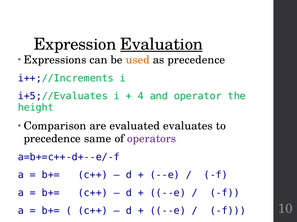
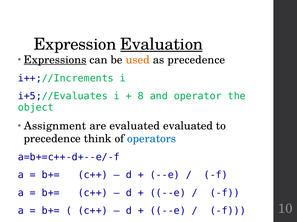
Expressions underline: none -> present (55, 60)
4: 4 -> 8 (141, 96)
height: height -> object (36, 108)
Comparison: Comparison -> Assignment (55, 126)
evaluated evaluates: evaluates -> evaluated (188, 126)
same: same -> think (98, 139)
operators colour: purple -> blue (152, 139)
